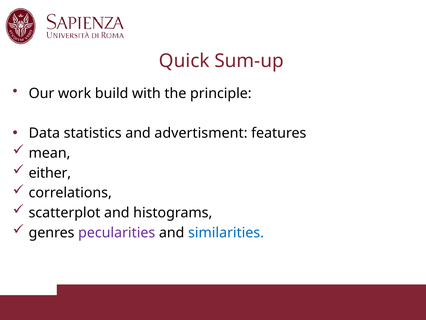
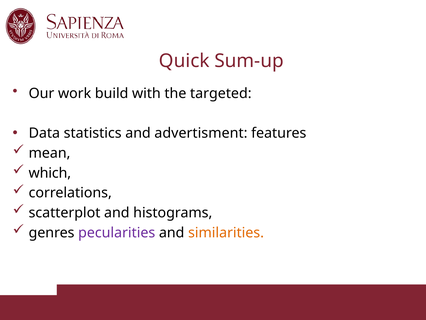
principle: principle -> targeted (221, 93)
either: either -> which (50, 173)
similarities colour: blue -> orange (226, 232)
